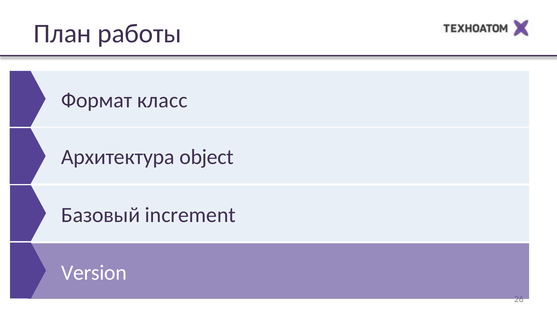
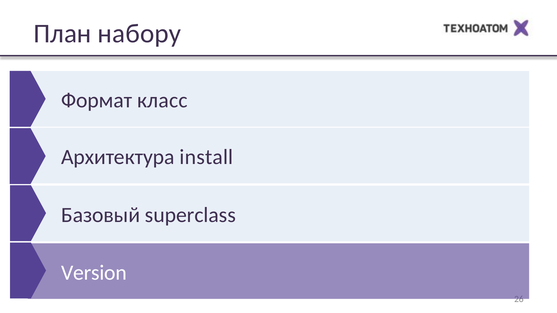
работы: работы -> набору (139, 33)
object: object -> install (206, 157)
increment: increment -> superclass (190, 215)
